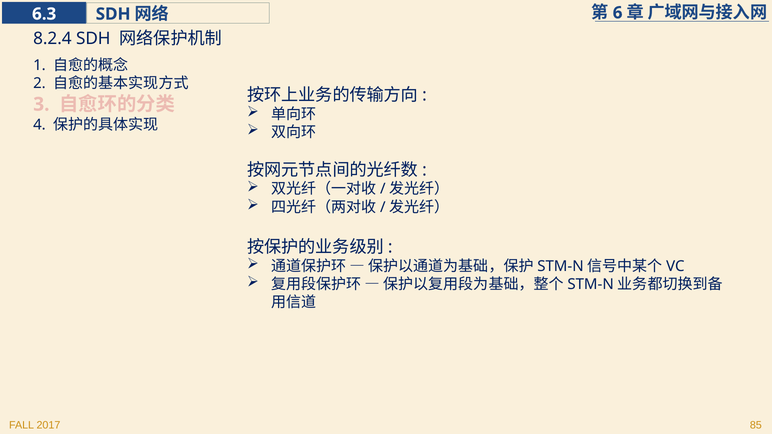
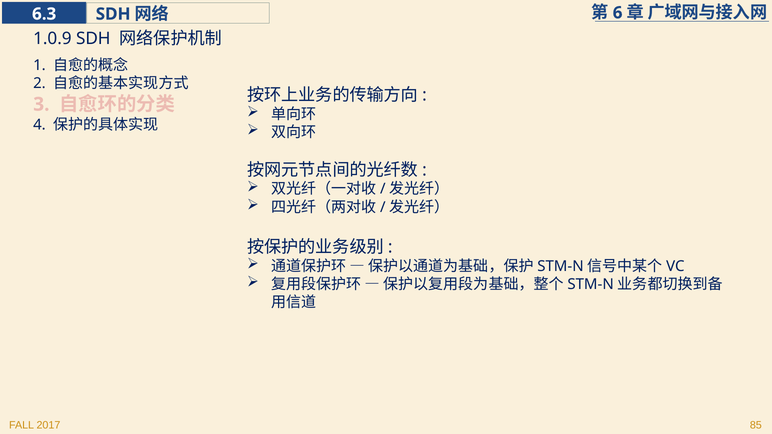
8.2.4: 8.2.4 -> 1.0.9 (52, 38)
